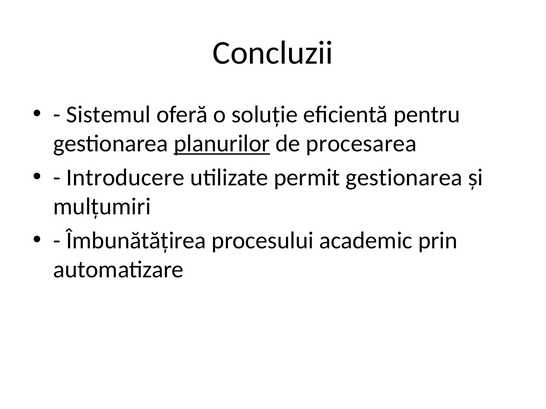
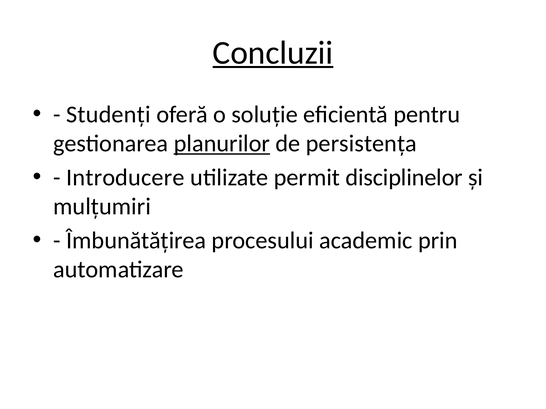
Concluzii underline: none -> present (273, 53)
Sistemul: Sistemul -> Studenți (108, 115)
procesarea: procesarea -> persistența (361, 144)
permit gestionarea: gestionarea -> disciplinelor (404, 178)
